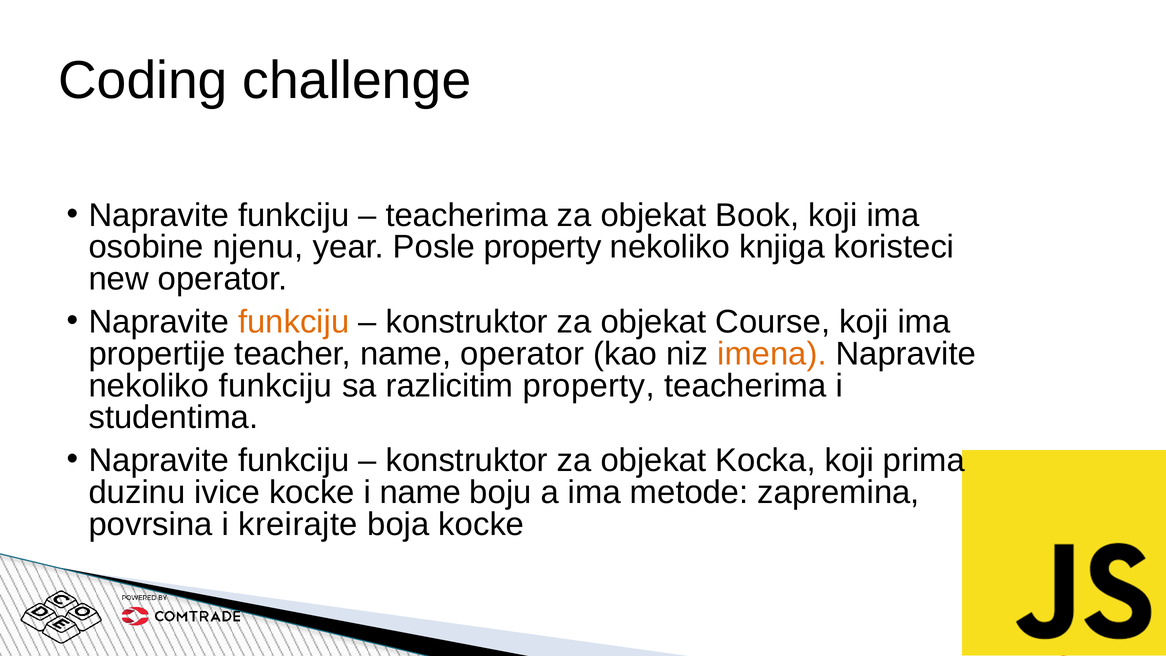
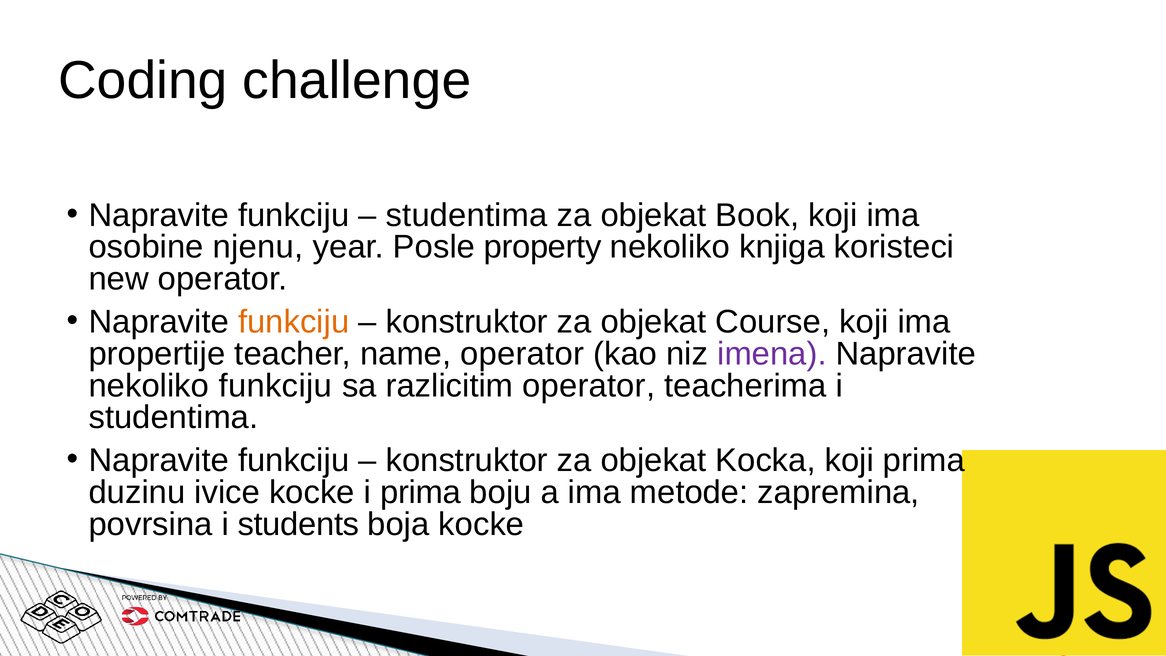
teacherima: teacherima -> studentima (467, 215)
imena colour: orange -> purple (772, 354)
razlicitim property: property -> operator (589, 386)
i name: name -> prima (420, 492)
kreirajte: kreirajte -> students (298, 524)
